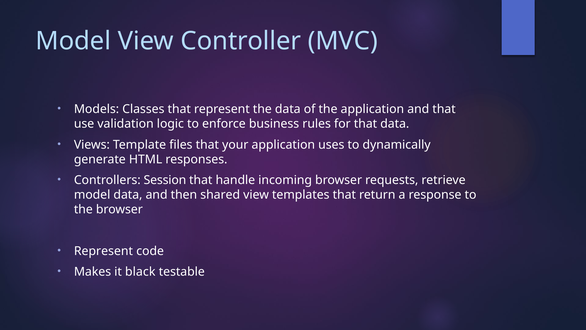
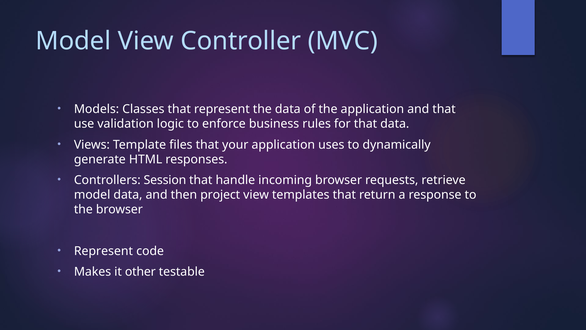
shared: shared -> project (220, 195)
black: black -> other (140, 272)
